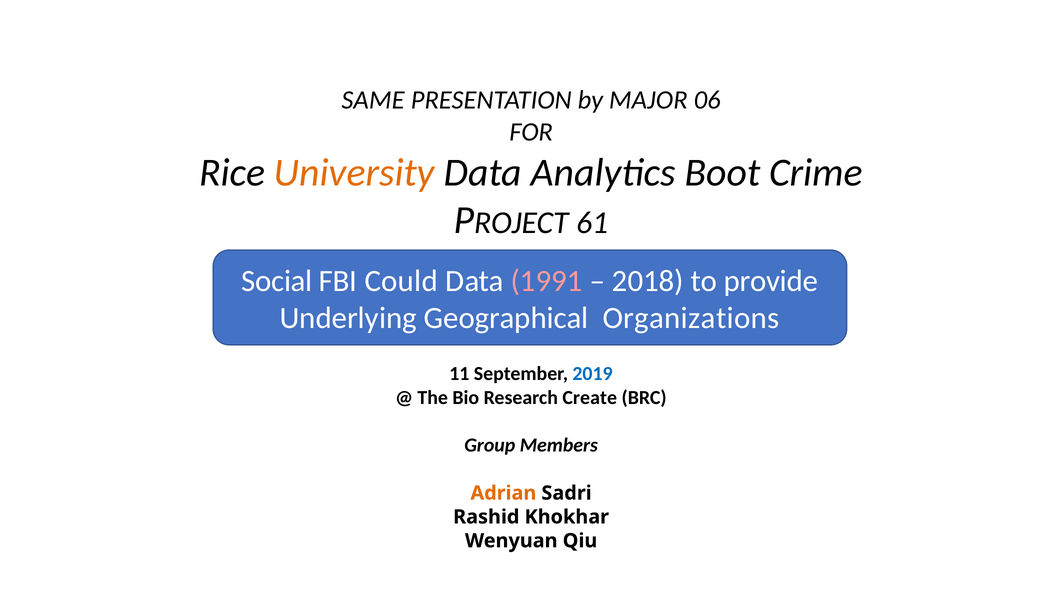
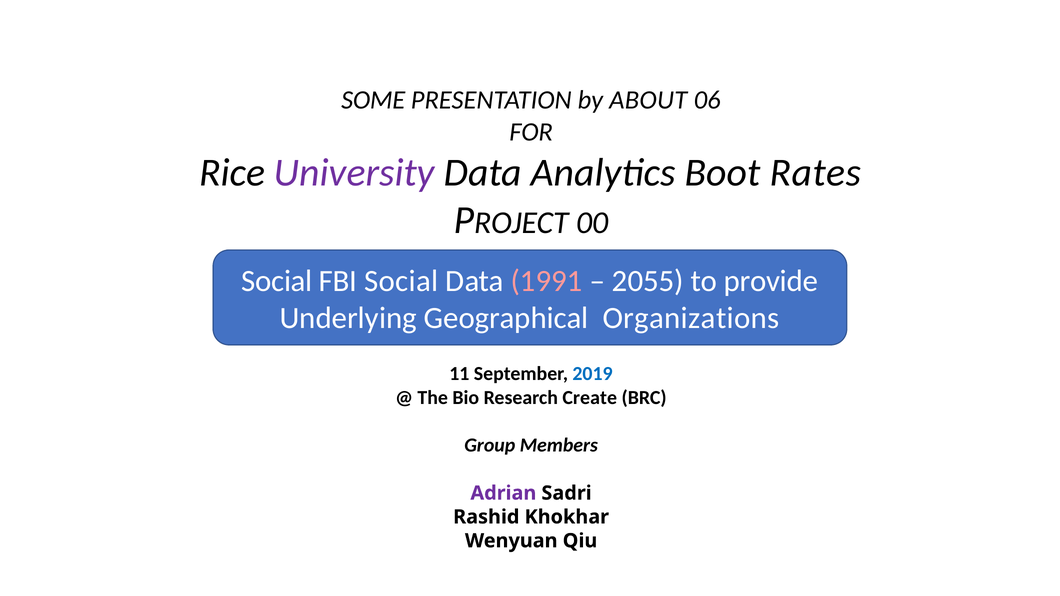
SAME: SAME -> SOME (373, 100)
MAJOR: MAJOR -> ABOUT (648, 100)
University colour: orange -> purple (354, 173)
Crime: Crime -> Rates (816, 173)
61: 61 -> 00 (592, 223)
FBI Could: Could -> Social (401, 281)
2018: 2018 -> 2055 (648, 281)
Adrian colour: orange -> purple (503, 493)
